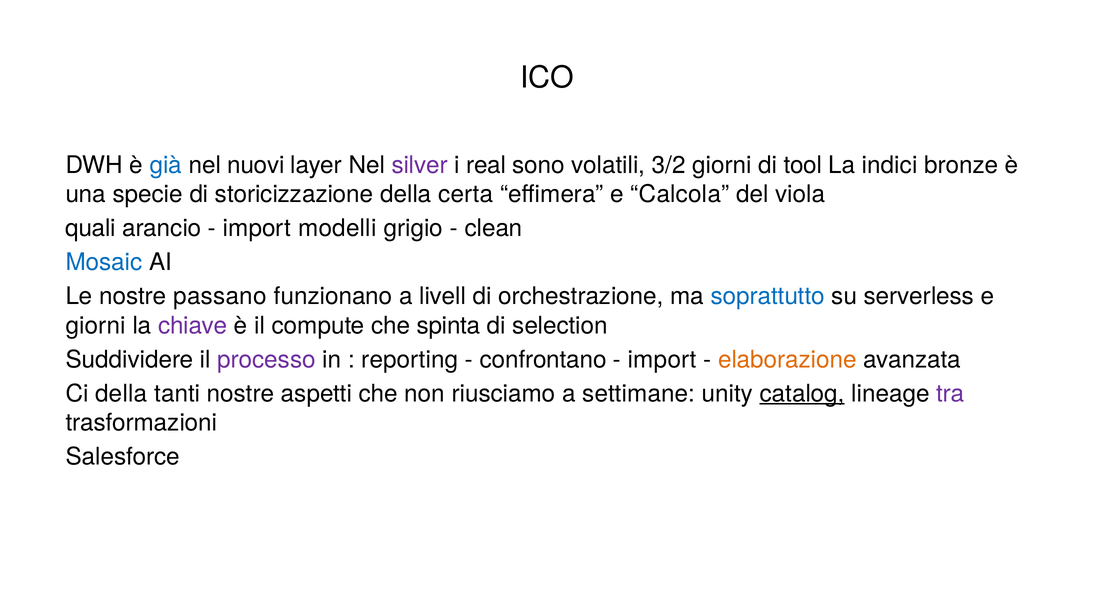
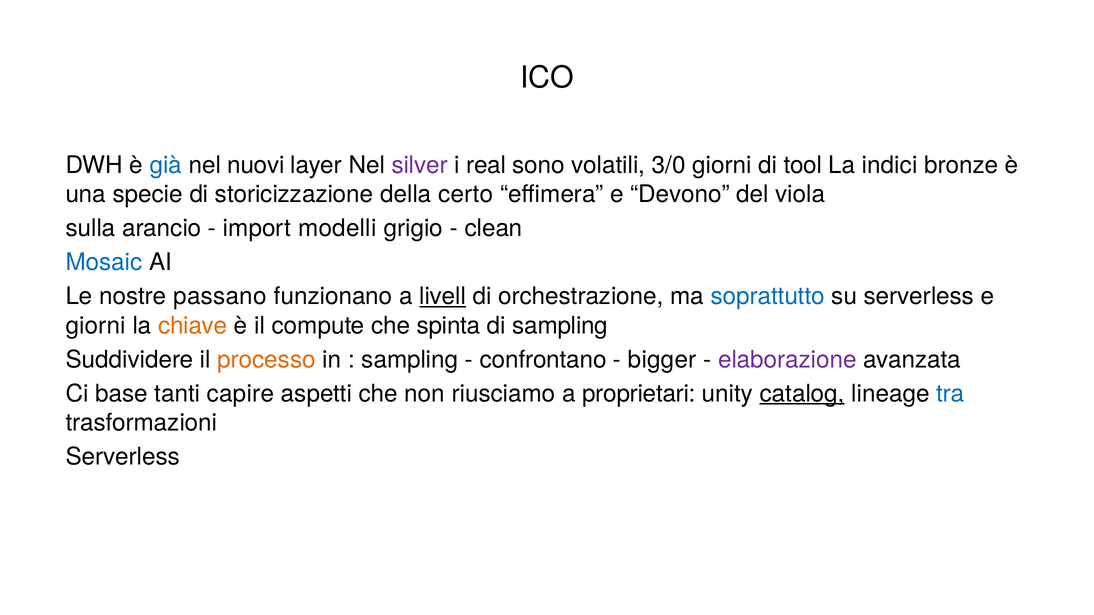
3/2: 3/2 -> 3/0 (669, 165)
certa: certa -> certo (466, 195)
Calcola: Calcola -> Devono (680, 195)
quali: quali -> sulla (91, 229)
livell underline: none -> present (443, 297)
chiave colour: purple -> orange (193, 326)
di selection: selection -> sampling (560, 326)
processo colour: purple -> orange (267, 360)
reporting: reporting -> sampling (410, 360)
import: import -> bigger (662, 360)
elaborazione colour: orange -> purple (787, 360)
Ci della: della -> base (121, 394)
tanti nostre: nostre -> capire (240, 394)
settimane: settimane -> proprietari (639, 394)
tra colour: purple -> blue (950, 394)
Salesforce: Salesforce -> Serverless (123, 457)
